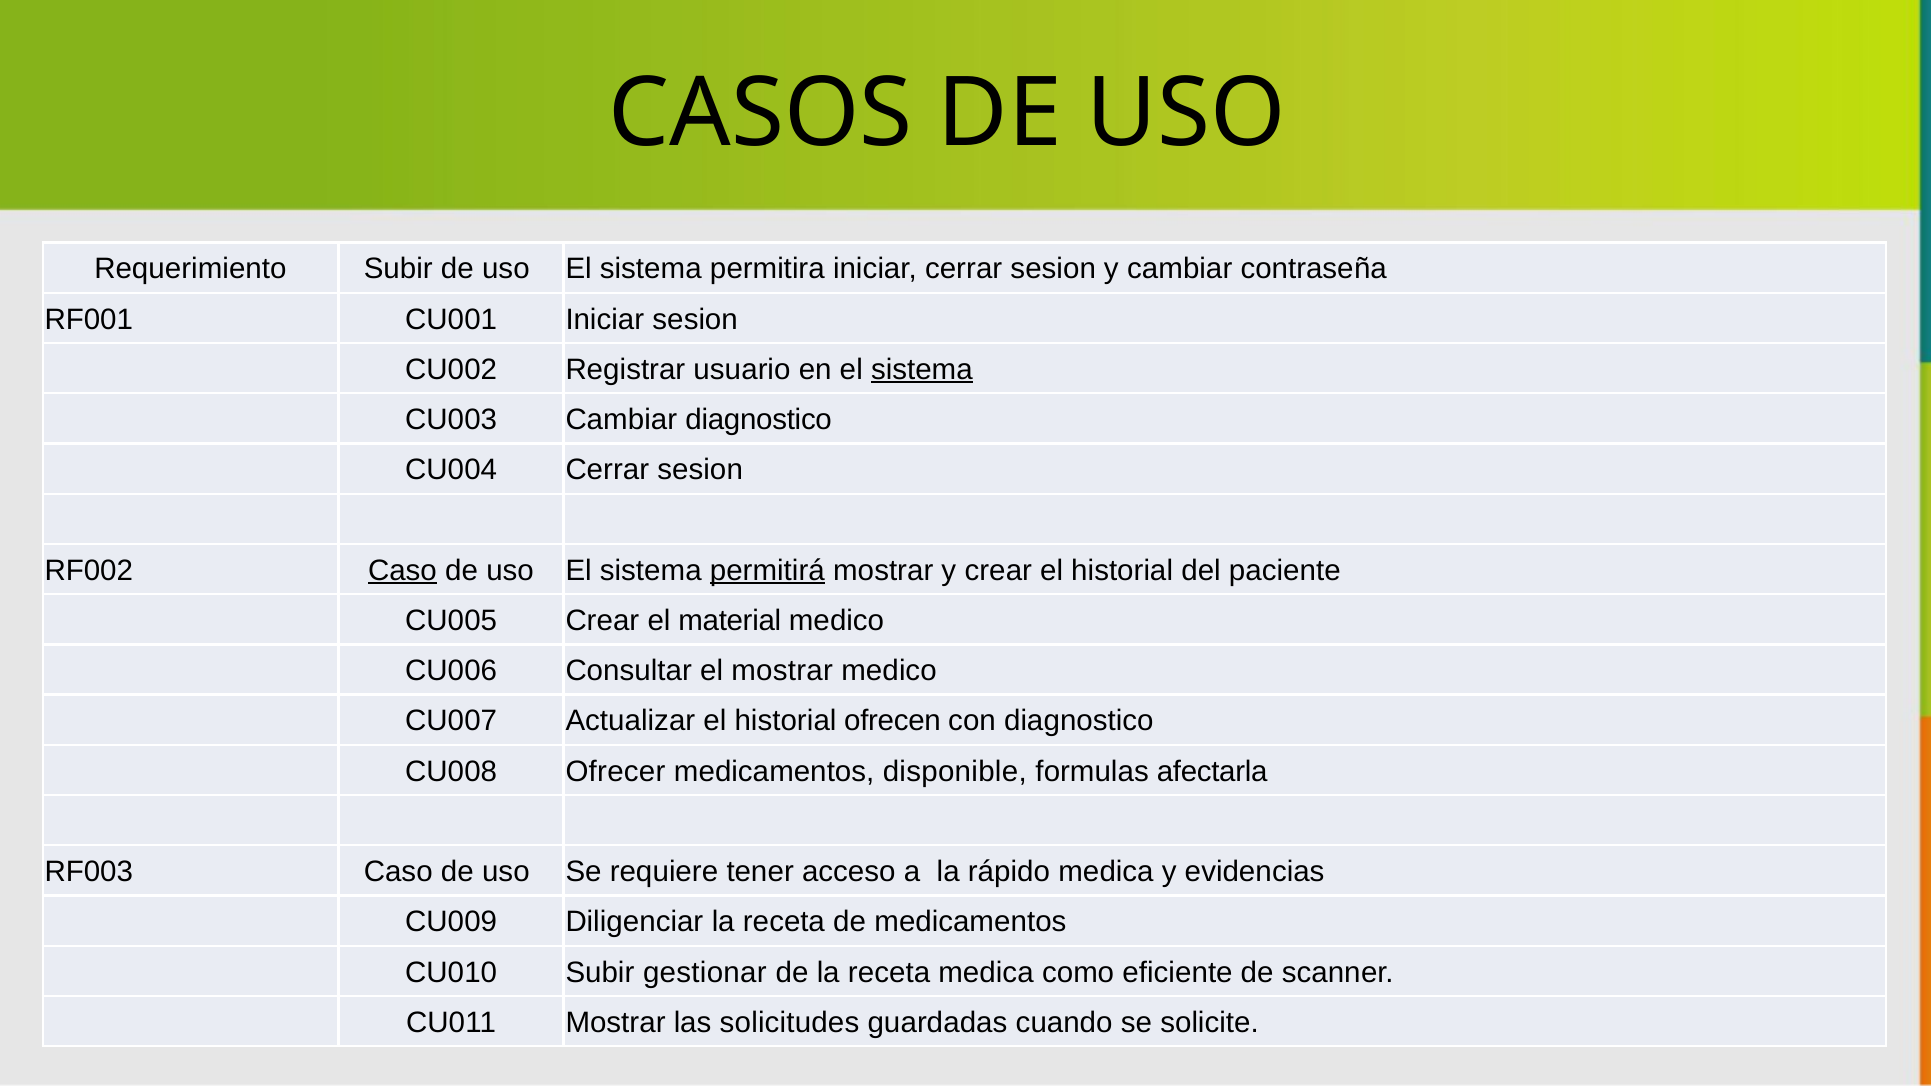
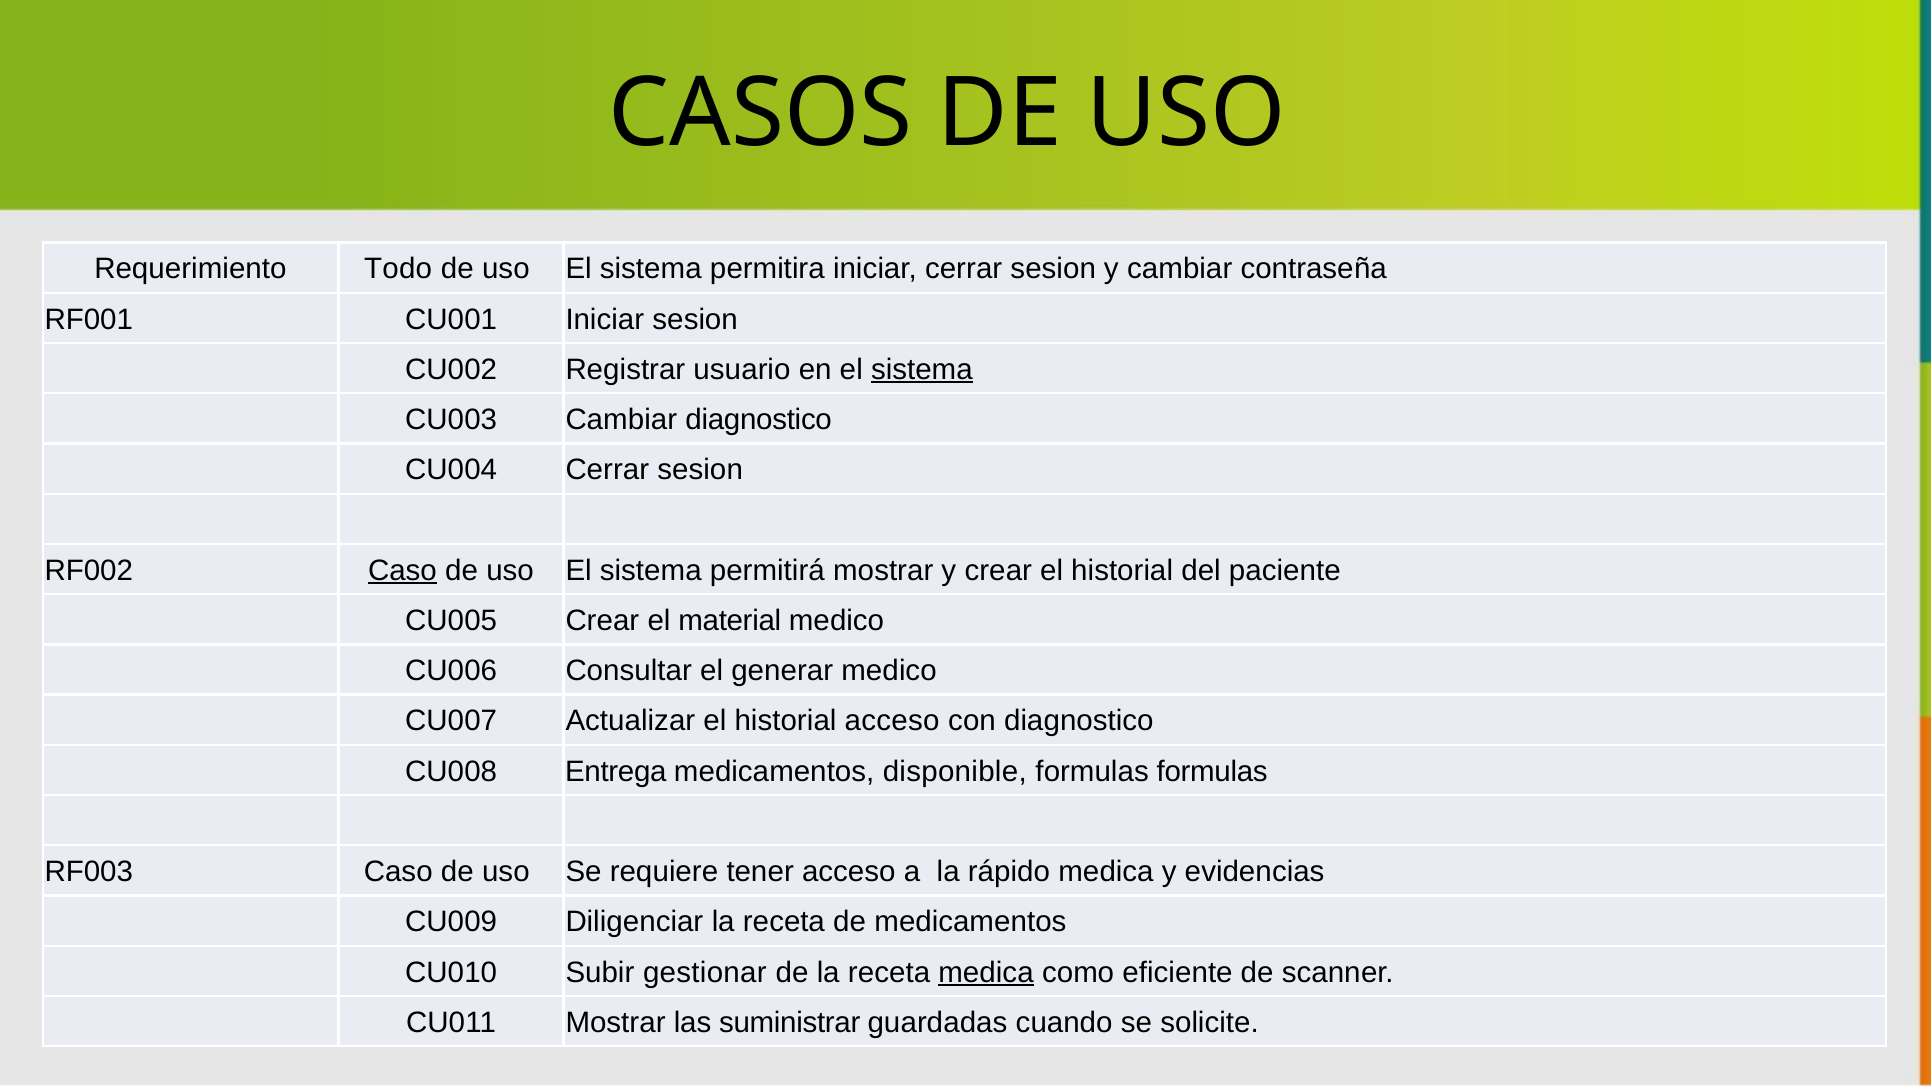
Requerimiento Subir: Subir -> Todo (398, 269)
permitirá underline: present -> none (767, 571)
el mostrar: mostrar -> generar (782, 671)
historial ofrecen: ofrecen -> acceso (892, 721)
Ofrecer: Ofrecer -> Entrega (616, 772)
formulas afectarla: afectarla -> formulas (1212, 772)
medica underline: none -> present (986, 973)
solicitudes: solicitudes -> suministrar (790, 1023)
